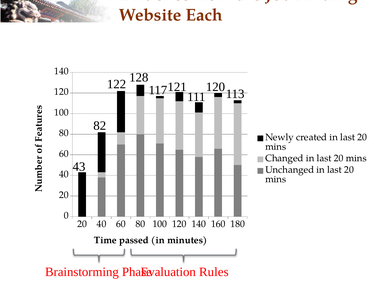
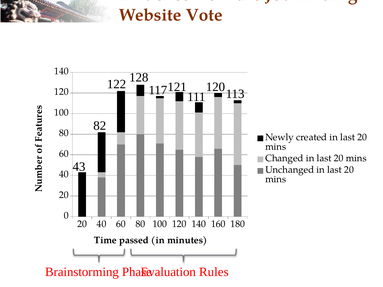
Each: Each -> Vote (204, 15)
